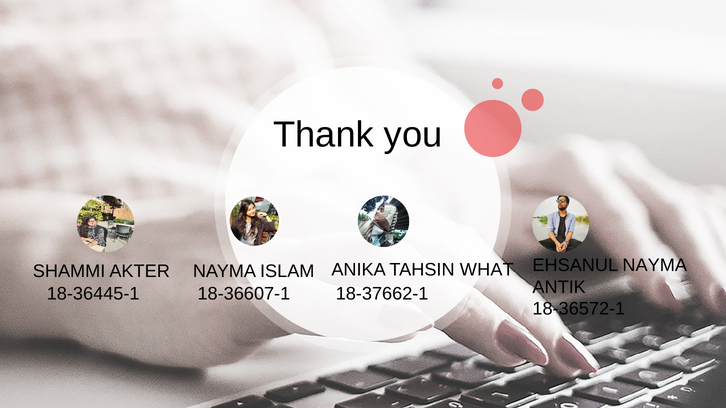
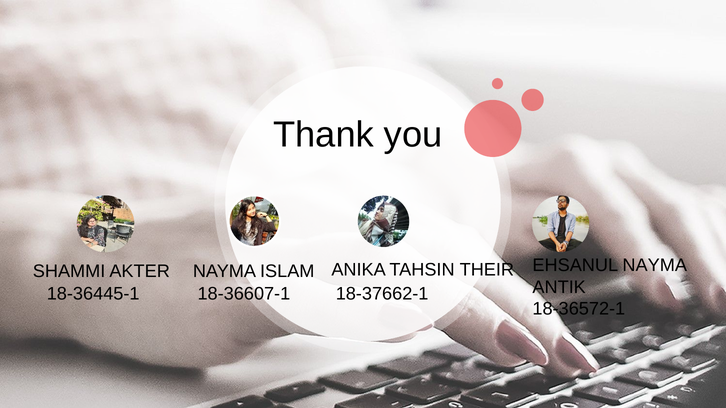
WHAT: WHAT -> THEIR (487, 270)
